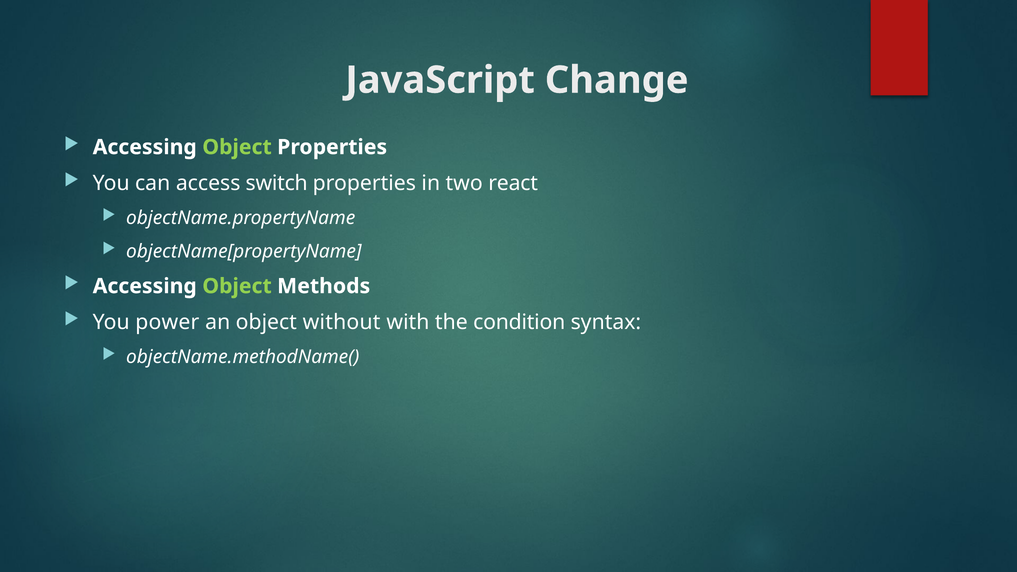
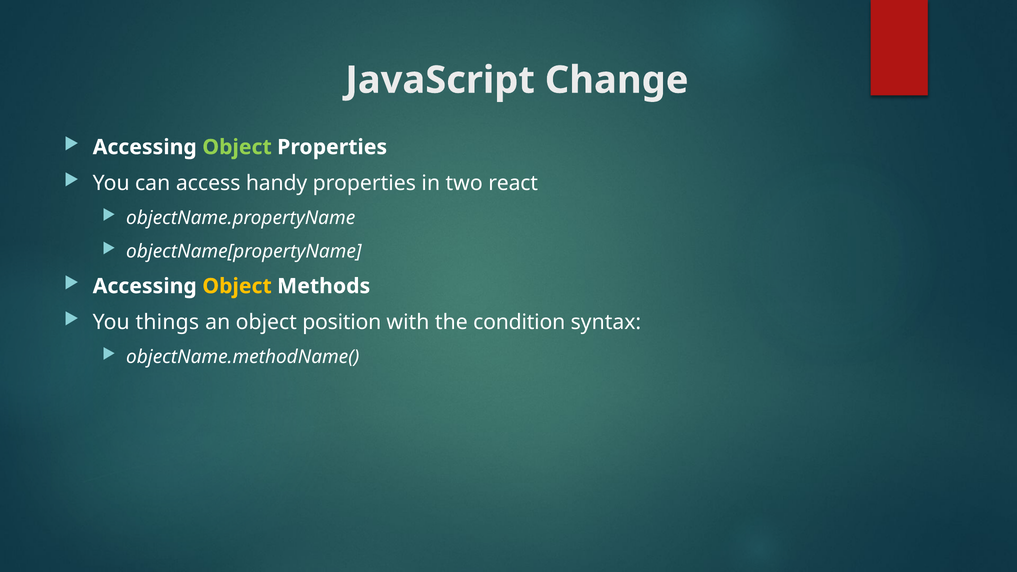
switch: switch -> handy (277, 183)
Object colour: light green -> yellow (237, 286)
power: power -> things (167, 322)
without: without -> position (342, 322)
